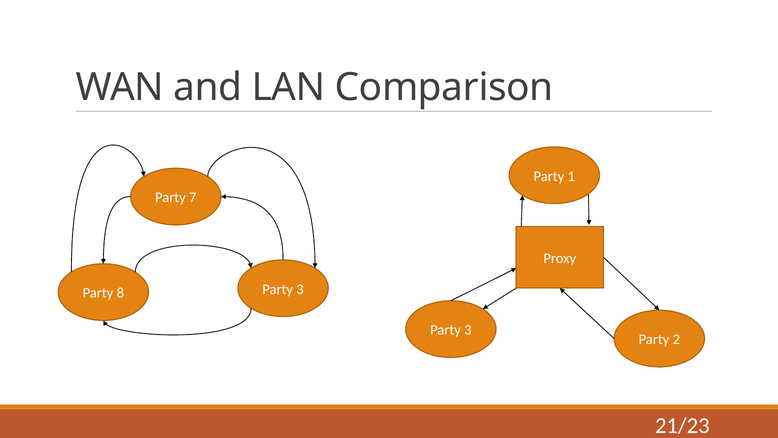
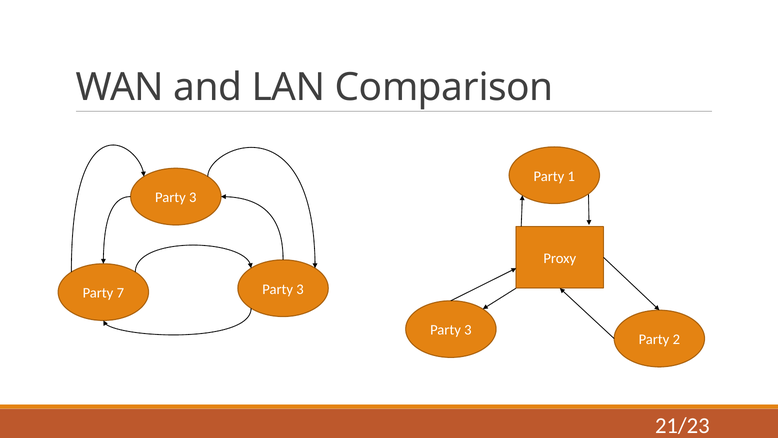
7: 7 -> 3 (193, 197)
8: 8 -> 7 (120, 293)
